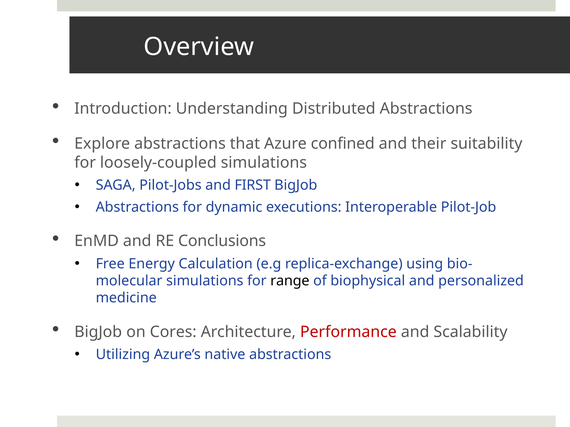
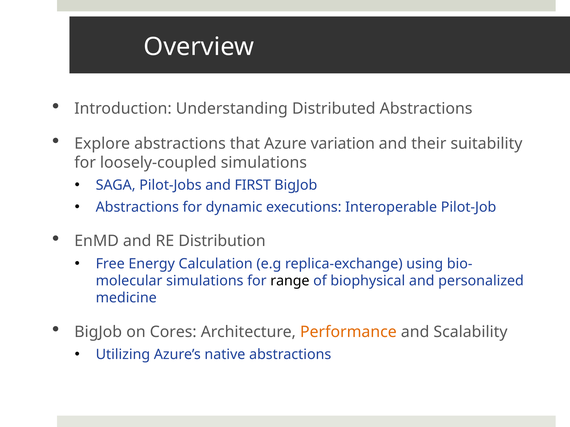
confined: confined -> variation (343, 144)
Conclusions: Conclusions -> Distribution (222, 241)
Performance colour: red -> orange (348, 332)
